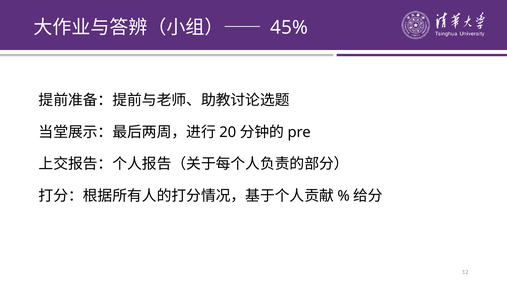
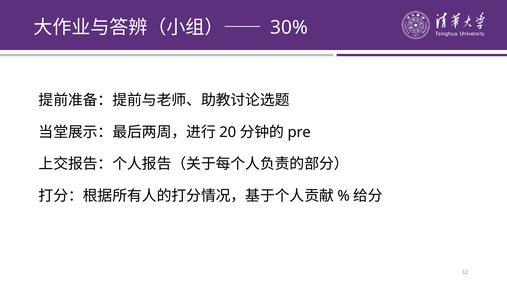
45%: 45% -> 30% (289, 28)
